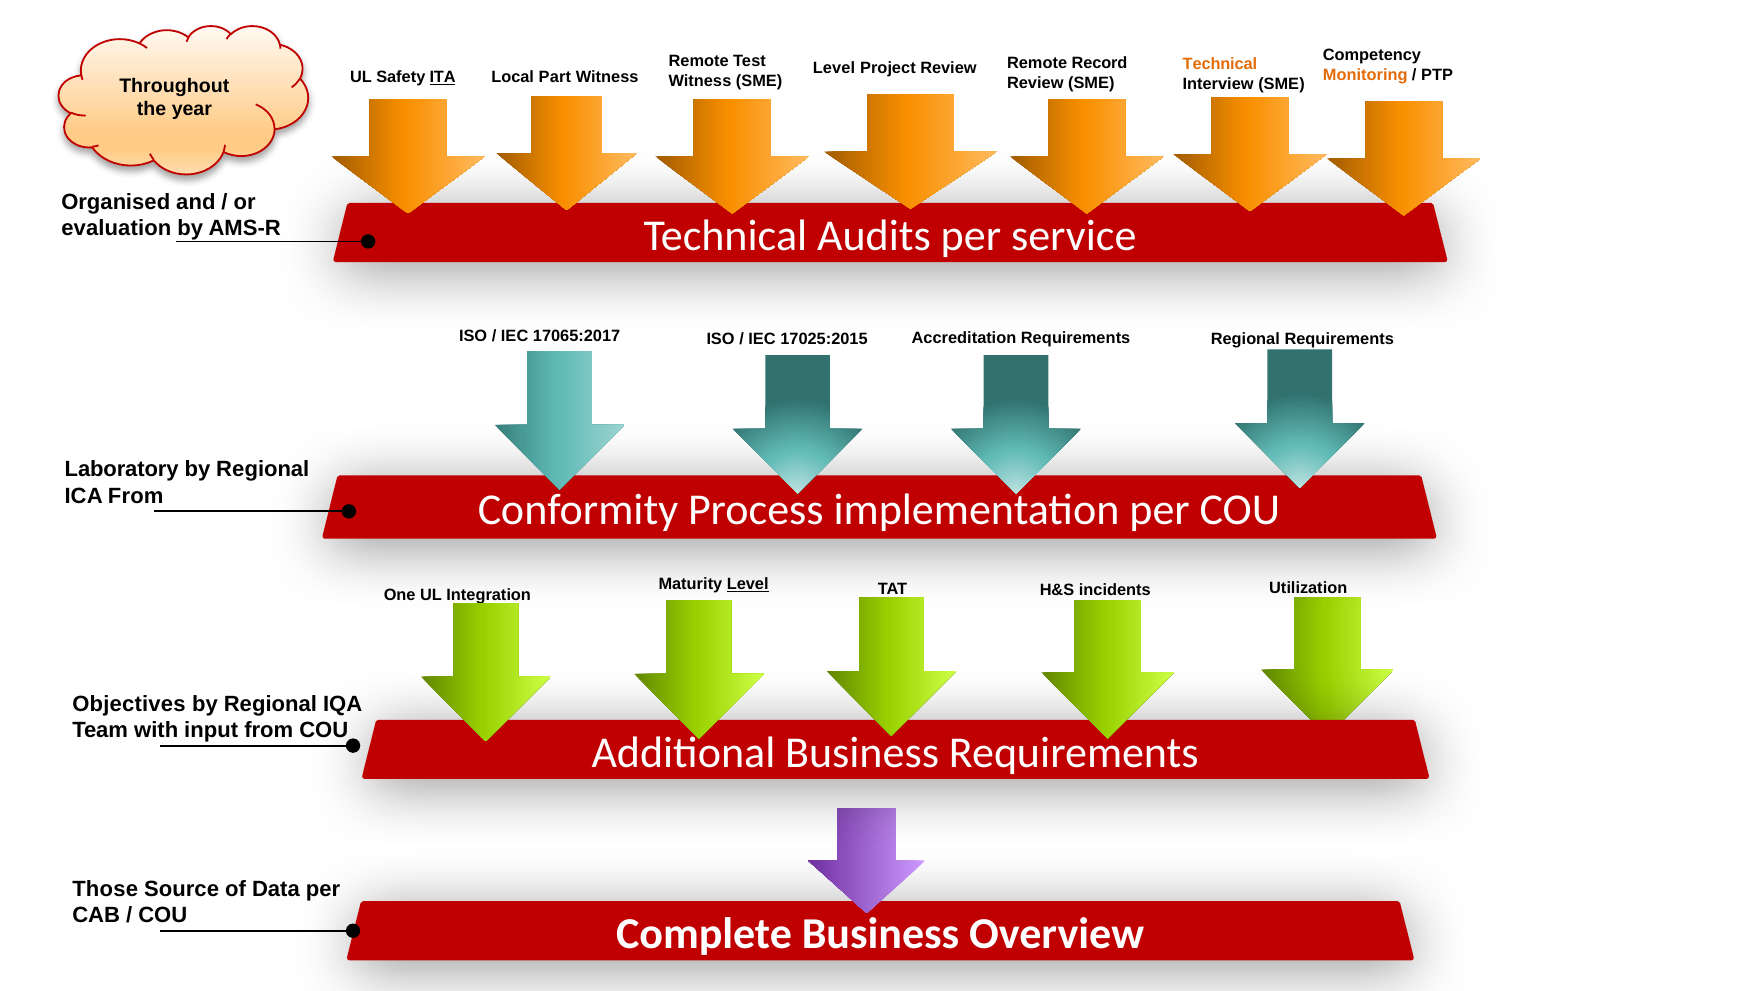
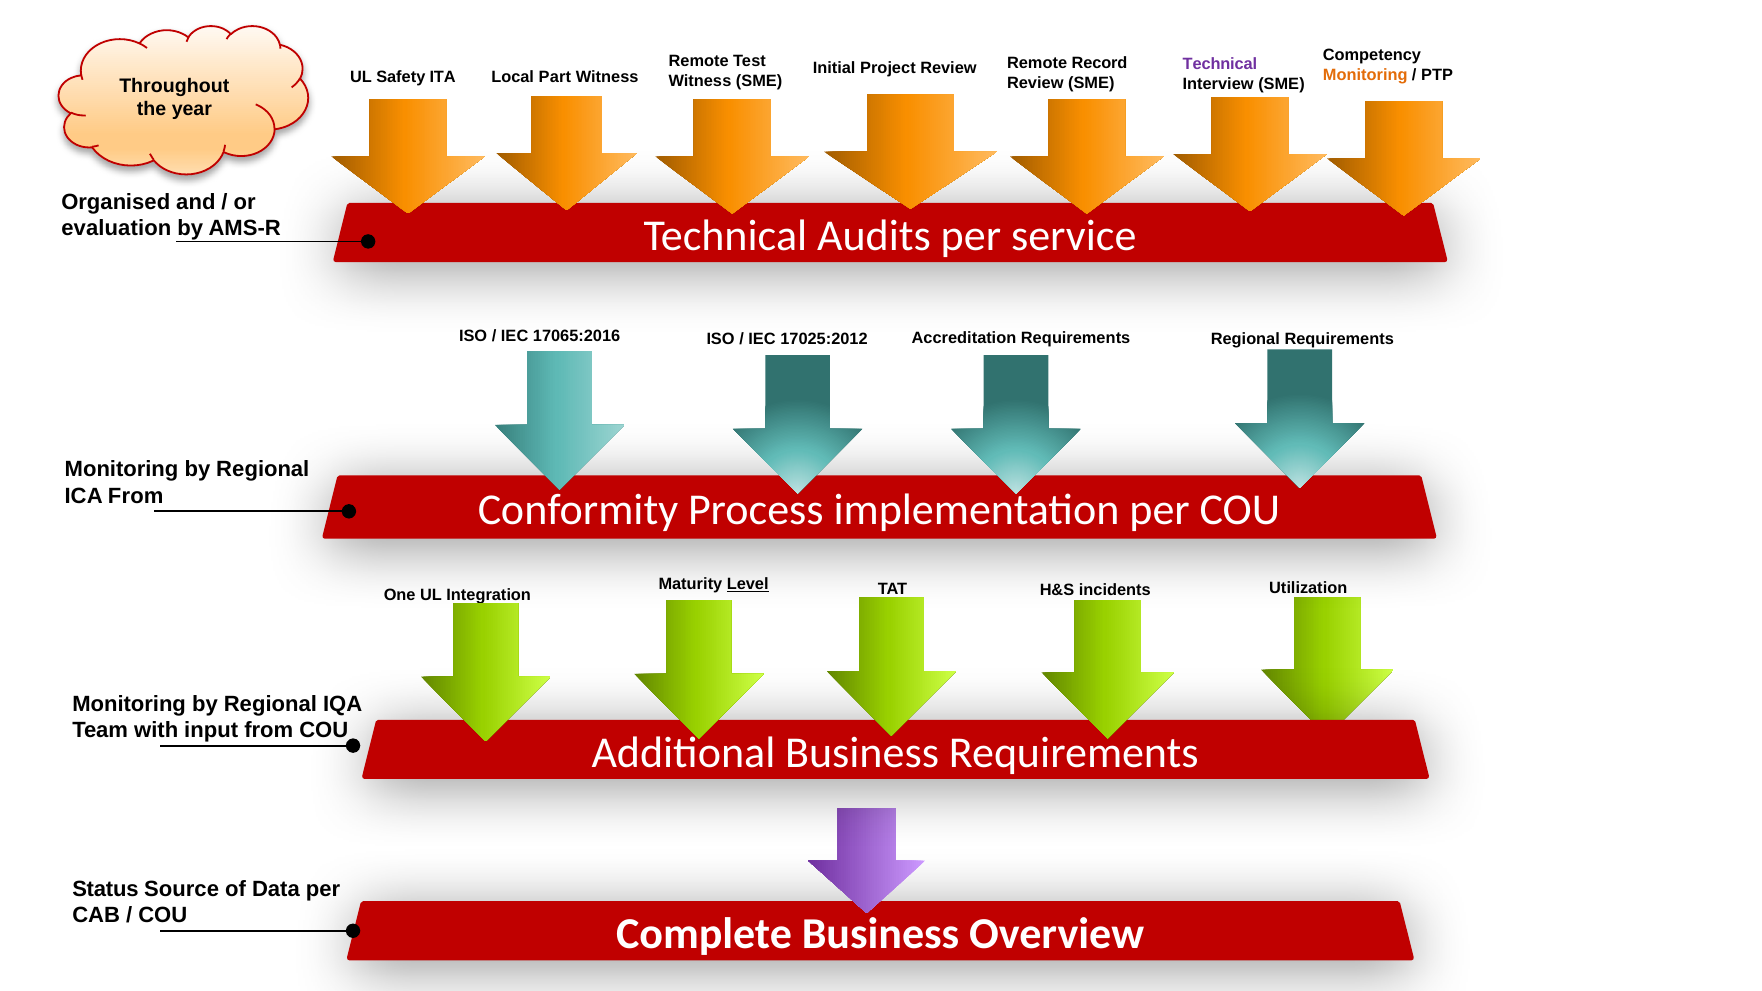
Technical colour: orange -> purple (1220, 64)
Level: Level -> Initial (834, 69)
ITA underline: present -> none (443, 78)
17065:2017: 17065:2017 -> 17065:2016 (577, 336)
17025:2015: 17025:2015 -> 17025:2012 (824, 339)
Laboratory: Laboratory -> Monitoring (122, 470)
Objectives: Objectives -> Monitoring (129, 704)
Those: Those -> Status (105, 889)
